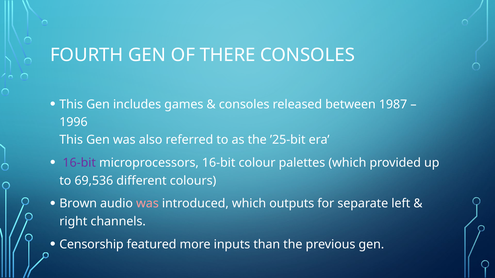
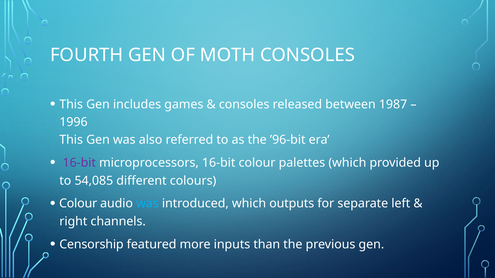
THERE: THERE -> MOTH (228, 55)
’25-bit: ’25-bit -> ’96-bit (288, 140)
69,536: 69,536 -> 54,085 (94, 181)
Brown: Brown -> Colour (78, 204)
was colour: pink -> light blue (147, 204)
